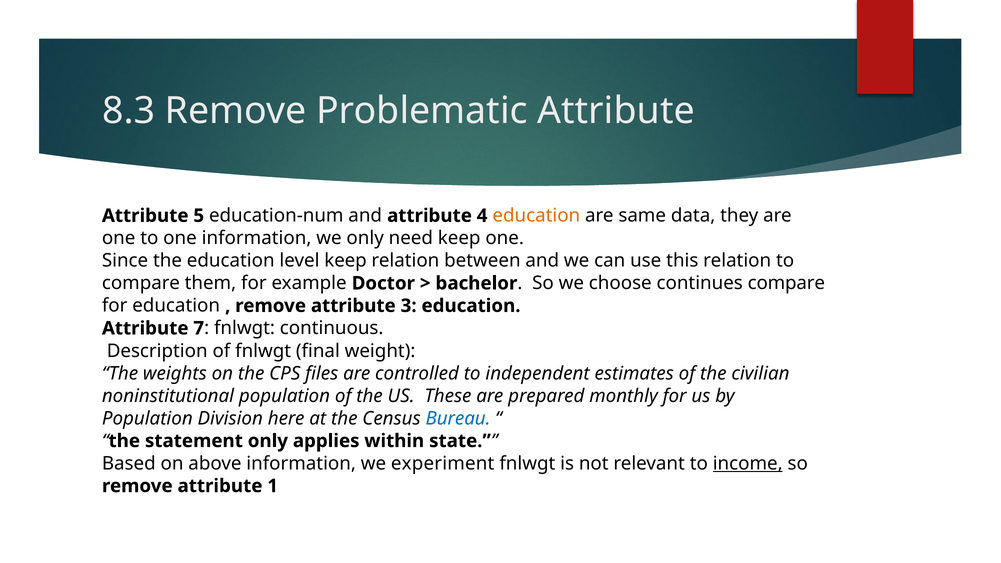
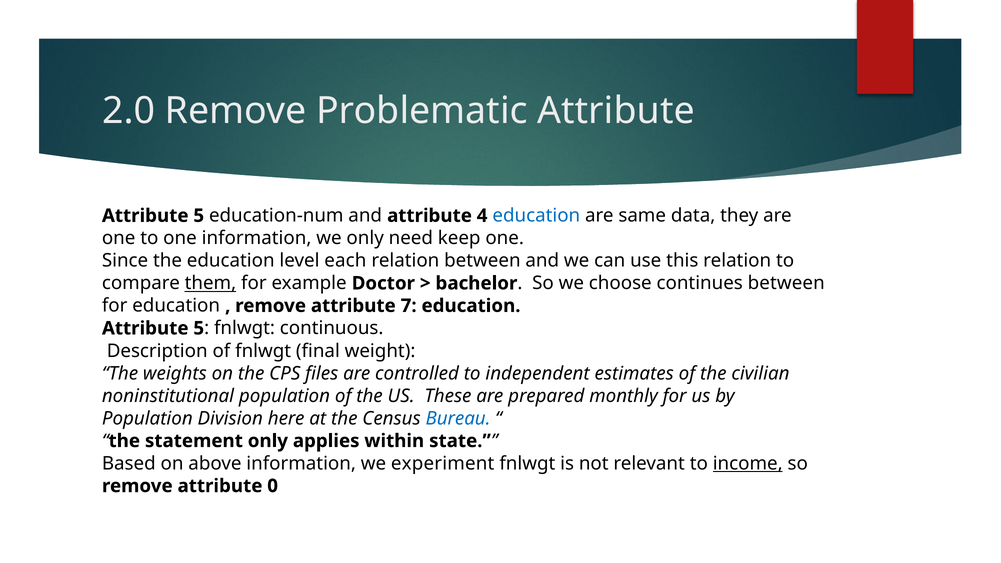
8.3: 8.3 -> 2.0 (129, 111)
education colour: orange -> blue (536, 216)
level keep: keep -> each (345, 261)
them underline: none -> present (210, 283)
continues compare: compare -> between (786, 283)
3: 3 -> 7 (409, 306)
7: 7 -> 5 (199, 328)
1: 1 -> 0 (273, 486)
